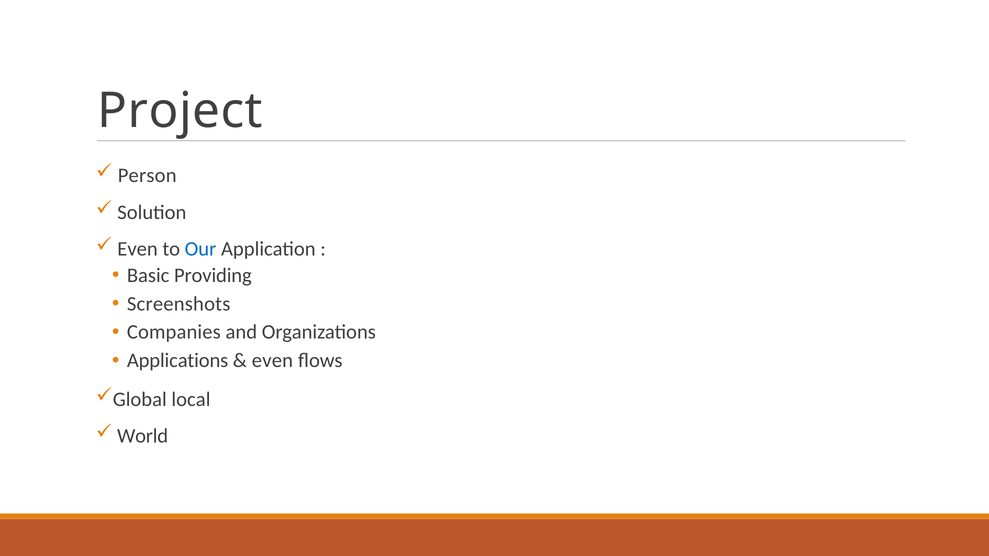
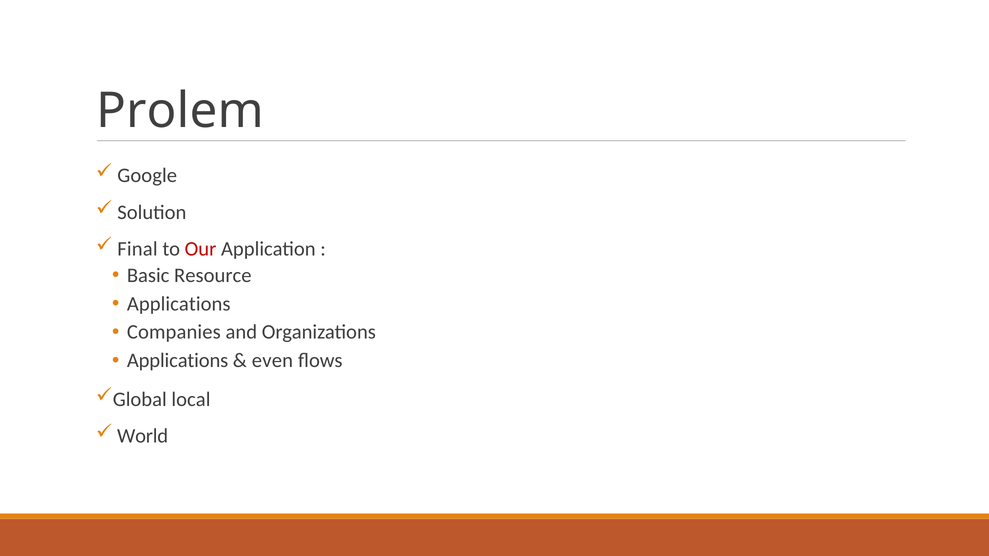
Project: Project -> Prolem (180, 111)
Person: Person -> Google (147, 176)
Even: Even -> Final (137, 249)
Our colour: blue -> red (201, 249)
Providing: Providing -> Resource (213, 275)
Screenshots: Screenshots -> Applications (179, 304)
